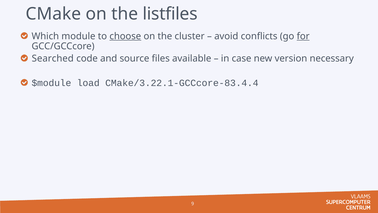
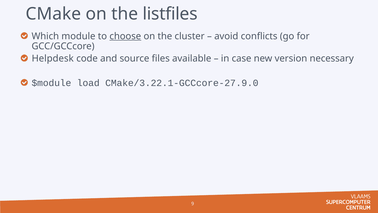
for underline: present -> none (303, 36)
Searched: Searched -> Helpdesk (53, 58)
CMake/3.22.1-GCCcore-83.4.4: CMake/3.22.1-GCCcore-83.4.4 -> CMake/3.22.1-GCCcore-27.9.0 (182, 83)
